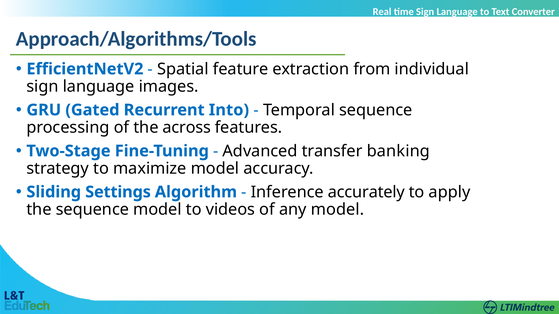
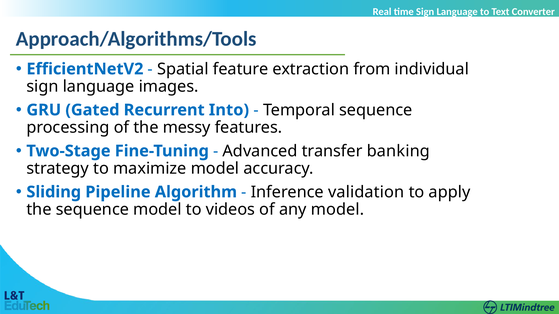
across: across -> messy (187, 128)
Settings: Settings -> Pipeline (118, 192)
accurately: accurately -> validation (366, 192)
